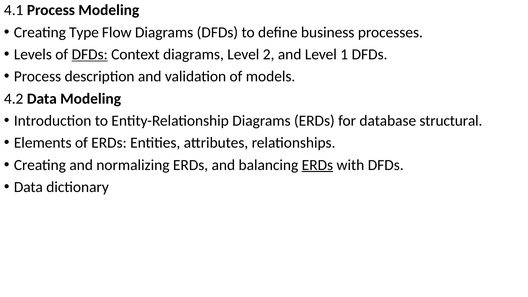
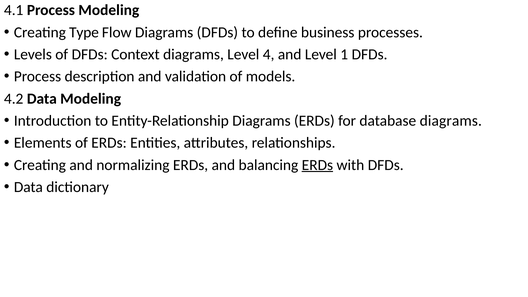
DFDs underline: present -> none (90, 54)
2: 2 -> 4 (269, 54)
database structural: structural -> diagrams (451, 121)
